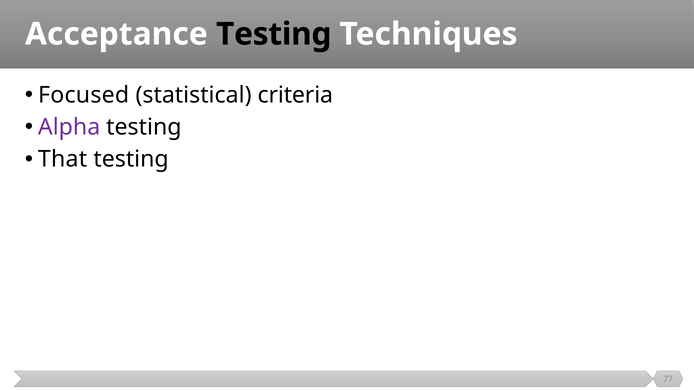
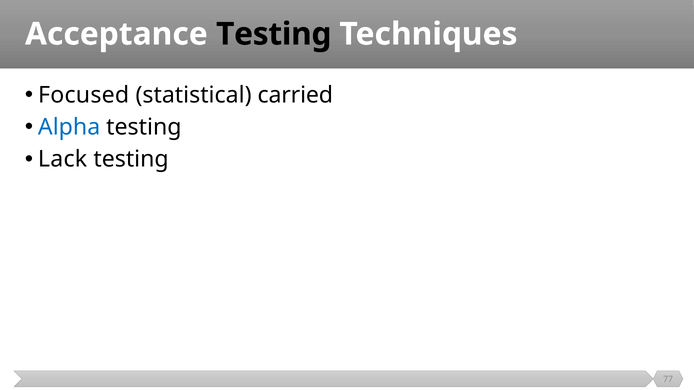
criteria: criteria -> carried (295, 95)
Alpha colour: purple -> blue (69, 127)
That: That -> Lack (63, 160)
